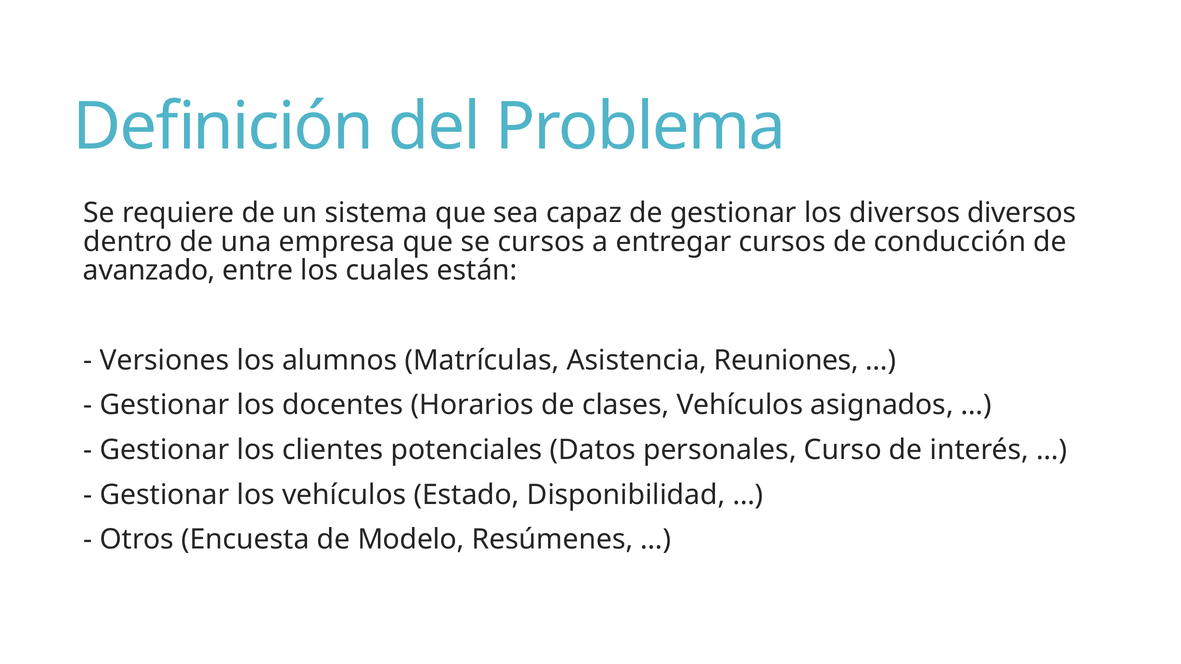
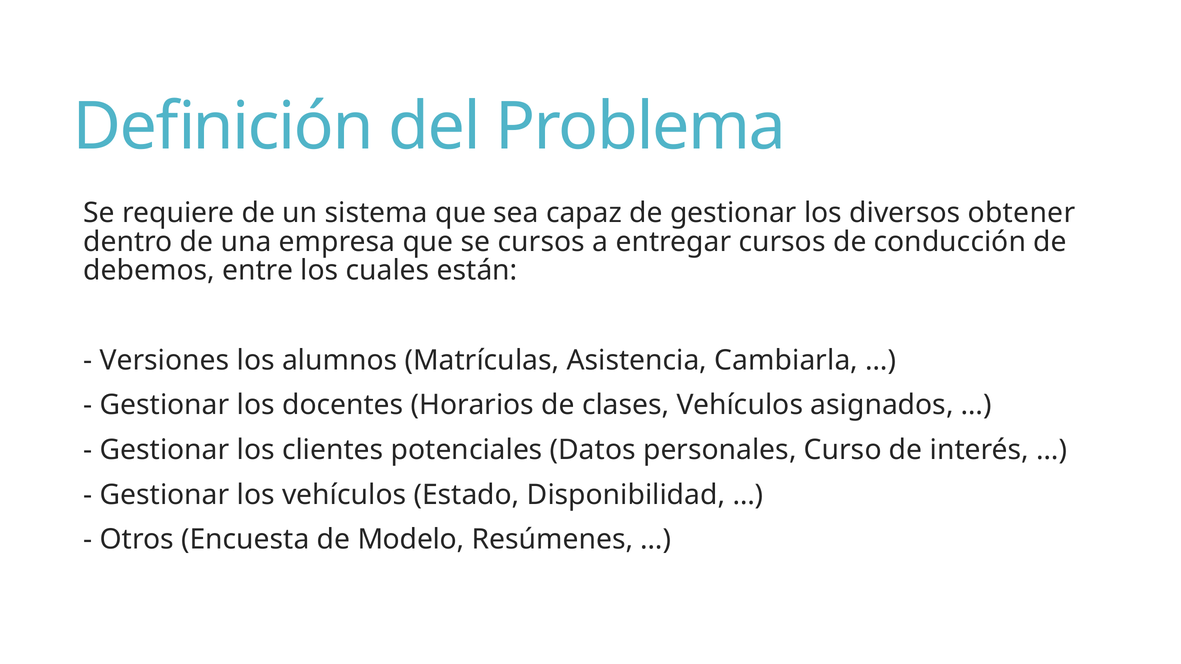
diversos diversos: diversos -> obtener (1021, 213)
avanzado: avanzado -> debemos (149, 271)
Reuniones: Reuniones -> Cambiarla (786, 360)
